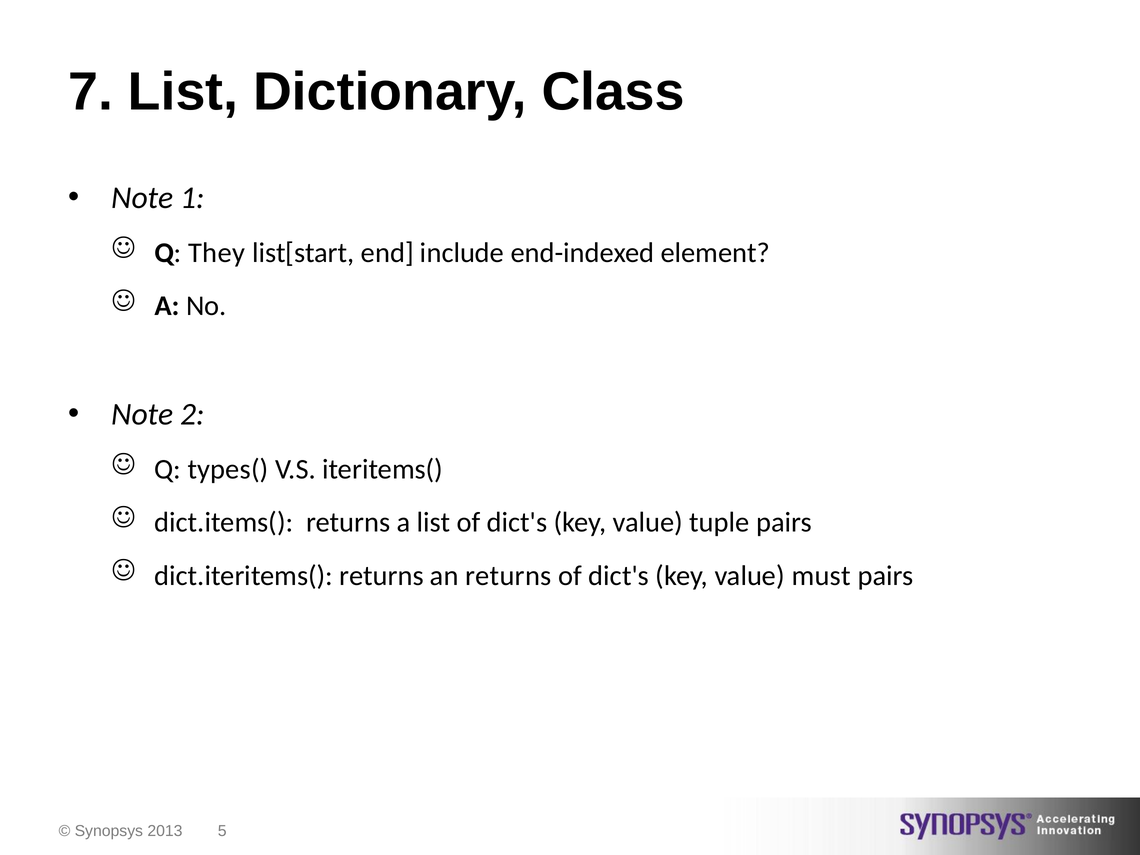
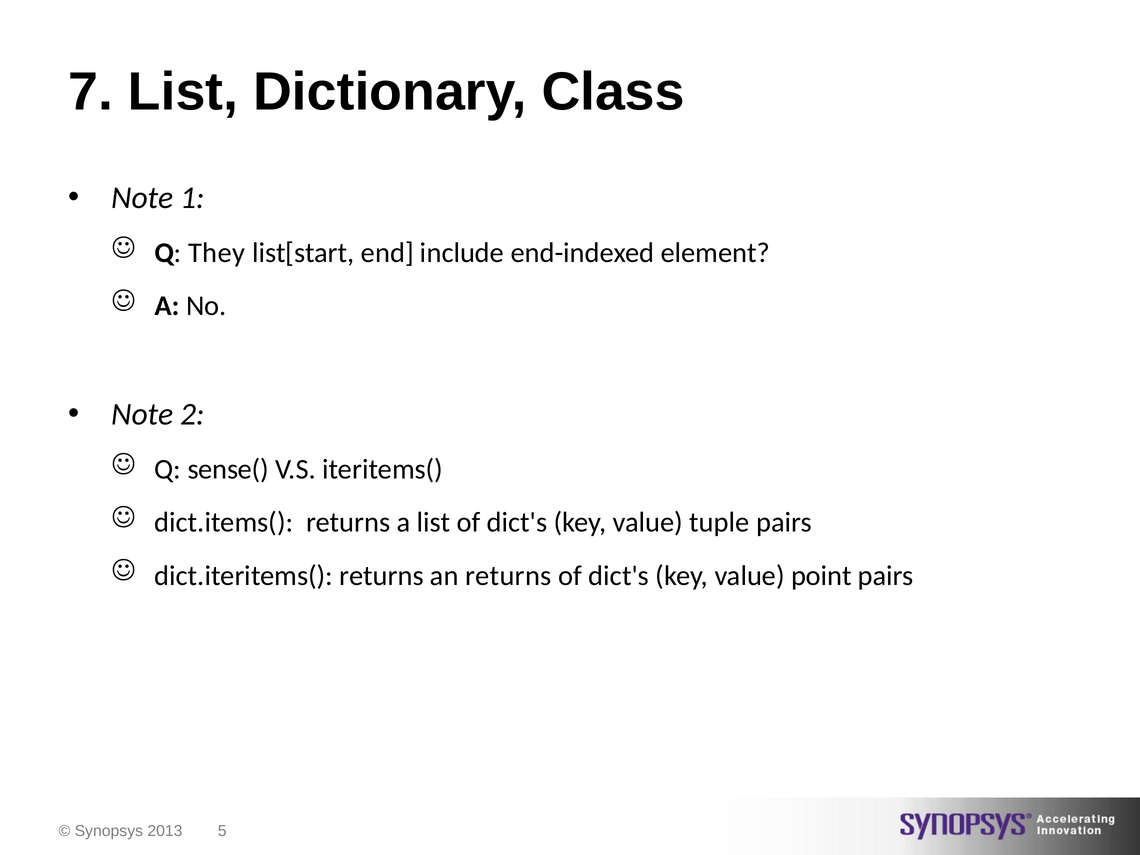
types(: types( -> sense( (228, 469)
must: must -> point (821, 576)
